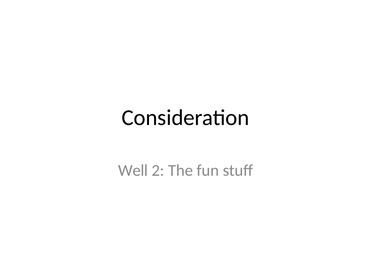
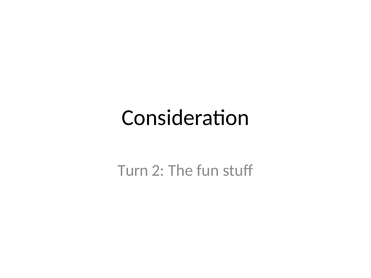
Well: Well -> Turn (133, 171)
